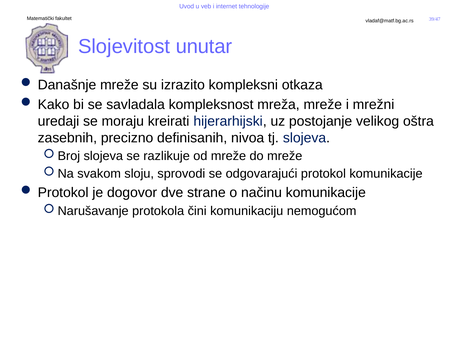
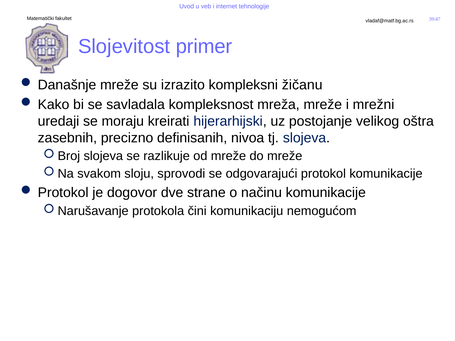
unutar: unutar -> primer (204, 46)
otkaza: otkaza -> žičanu (302, 85)
